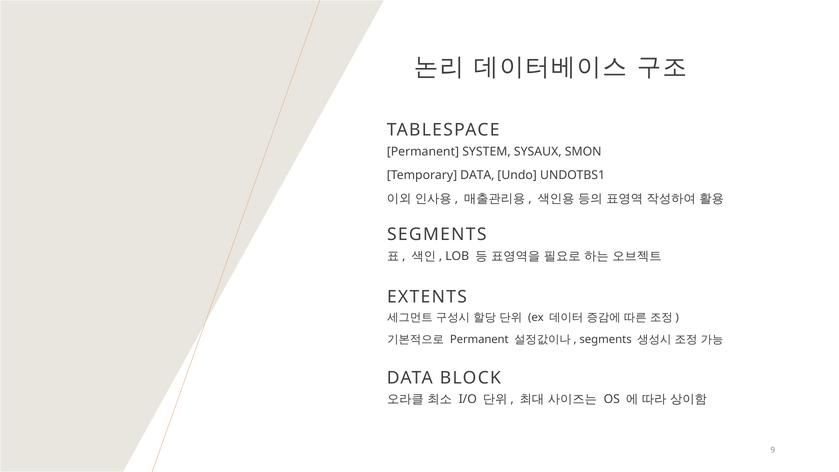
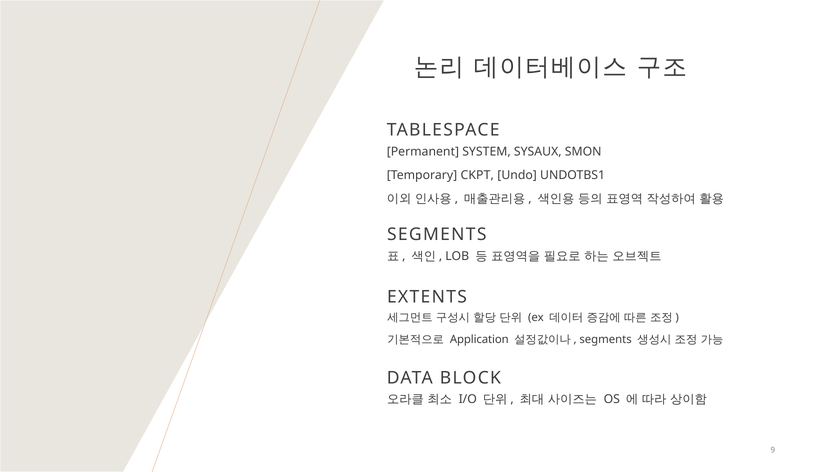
Temporary DATA: DATA -> CKPT (477, 175)
Permanent: Permanent -> Application (479, 340)
